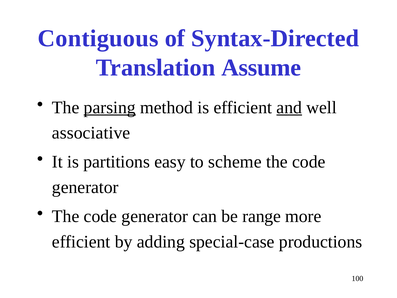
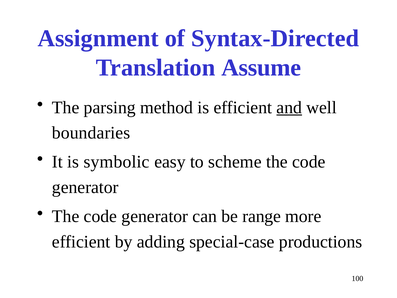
Contiguous: Contiguous -> Assignment (98, 38)
parsing underline: present -> none (110, 107)
associative: associative -> boundaries (91, 133)
partitions: partitions -> symbolic (117, 162)
